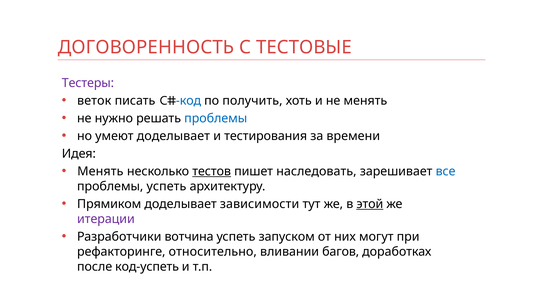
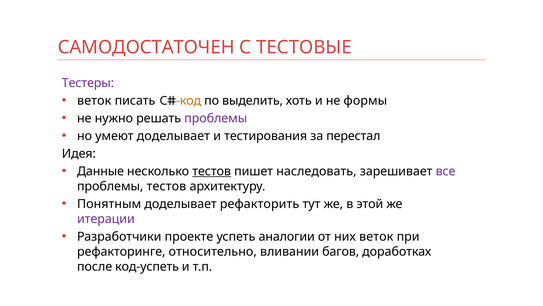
ДОГОВОРЕННОСТЬ: ДОГОВОРЕННОСТЬ -> САМОДОСТАТОЧЕН (146, 47)
код colour: blue -> orange (188, 101)
получить: получить -> выделить (253, 101)
не менять: менять -> формы (365, 101)
проблемы colour: blue -> purple (216, 118)
времени: времени -> перестал (353, 136)
Менять: Менять -> Данные (100, 171)
все colour: blue -> purple (446, 171)
проблемы успеть: успеть -> тестов (166, 186)
Прямиком: Прямиком -> Понятным (109, 204)
зависимости: зависимости -> рефакторить (260, 204)
этой underline: present -> none (370, 204)
вотчина: вотчина -> проекте (189, 236)
запуском: запуском -> аналогии (287, 236)
них могут: могут -> веток (376, 236)
